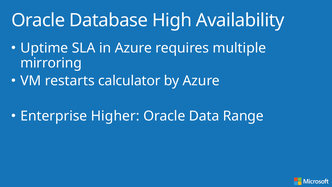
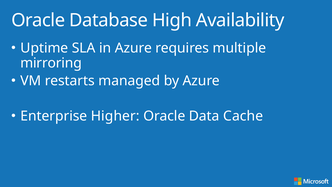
calculator: calculator -> managed (129, 81)
Range: Range -> Cache (243, 116)
